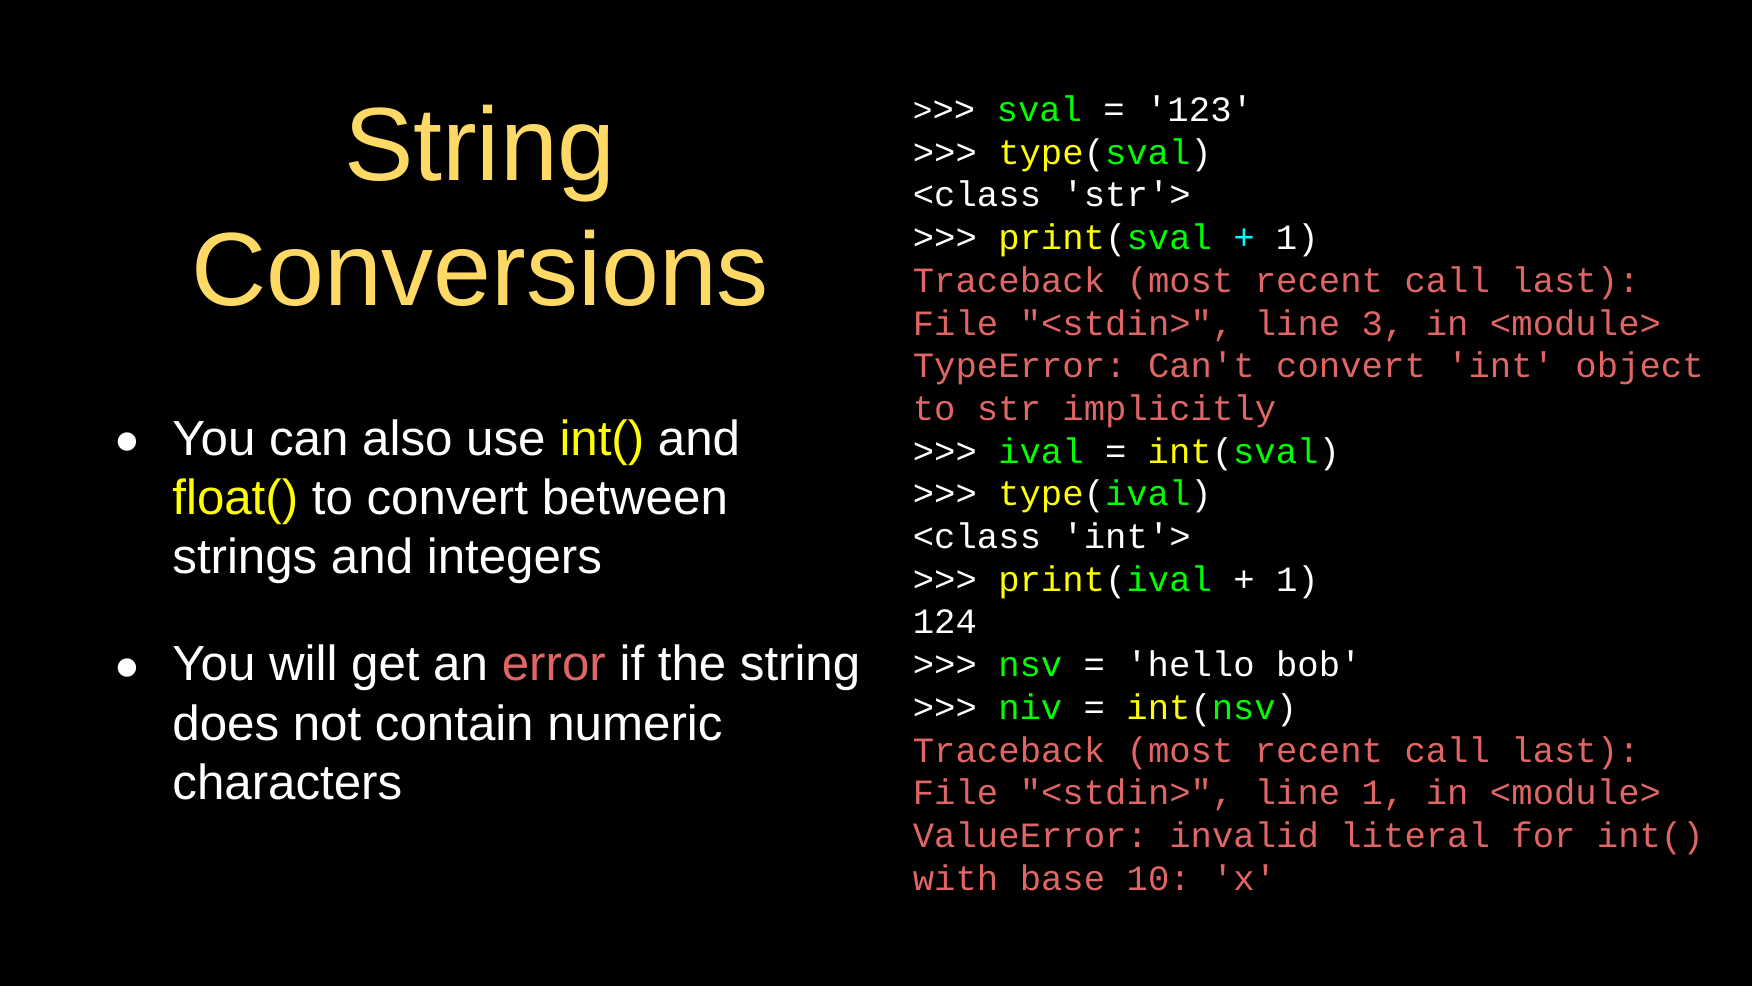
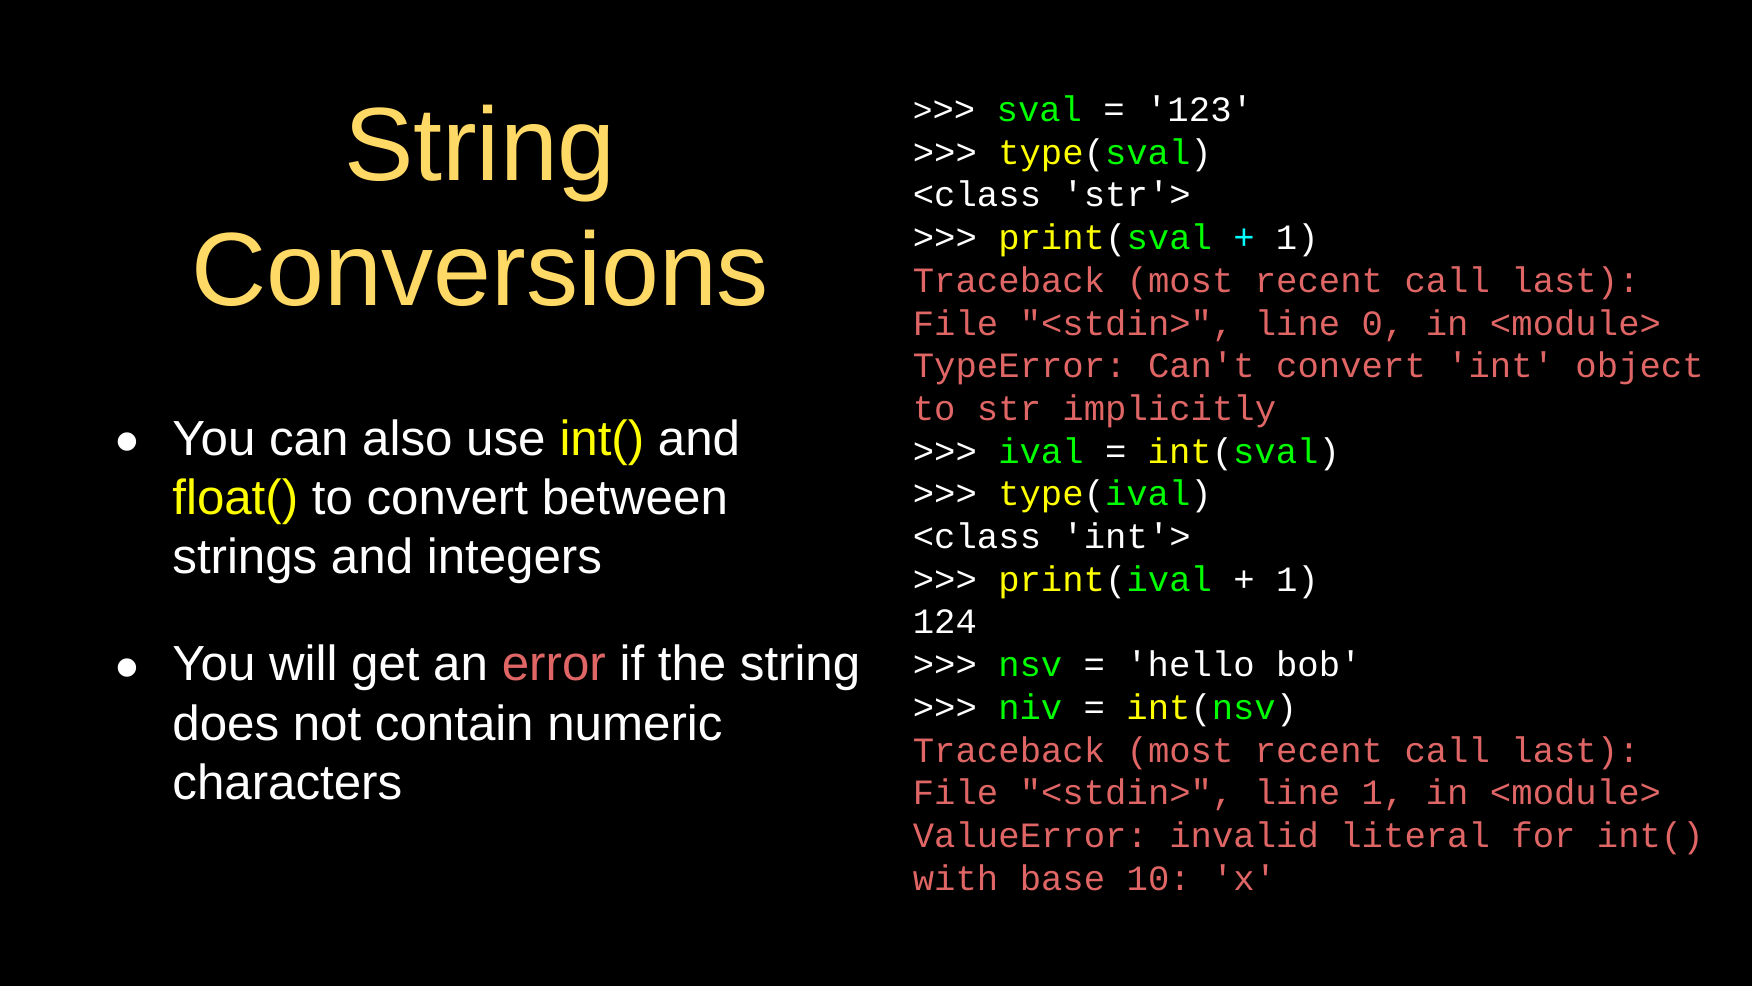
3: 3 -> 0 (1383, 323)
